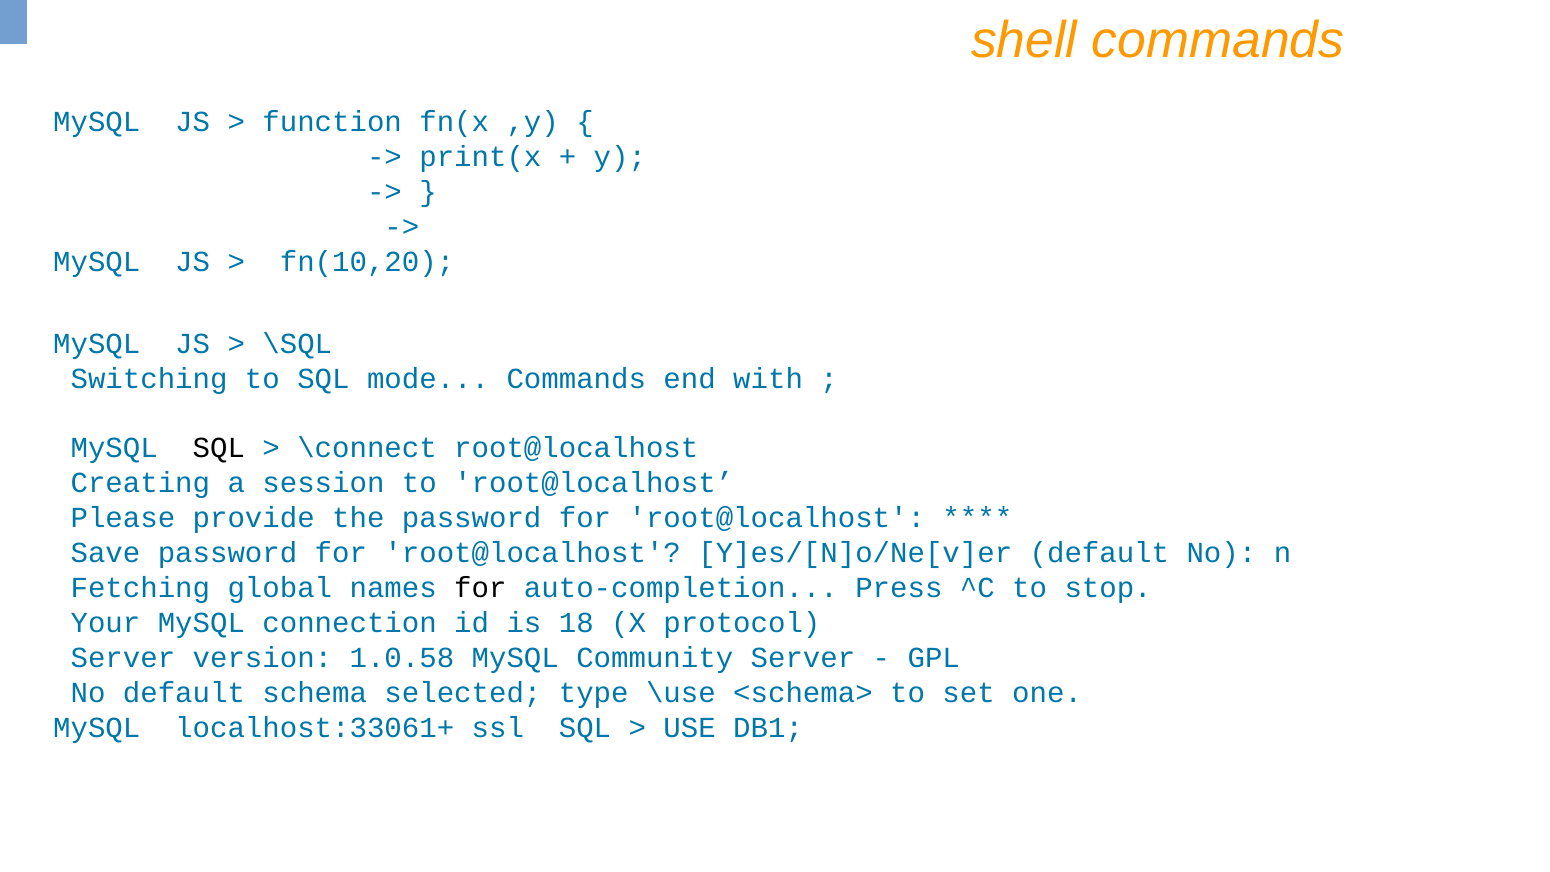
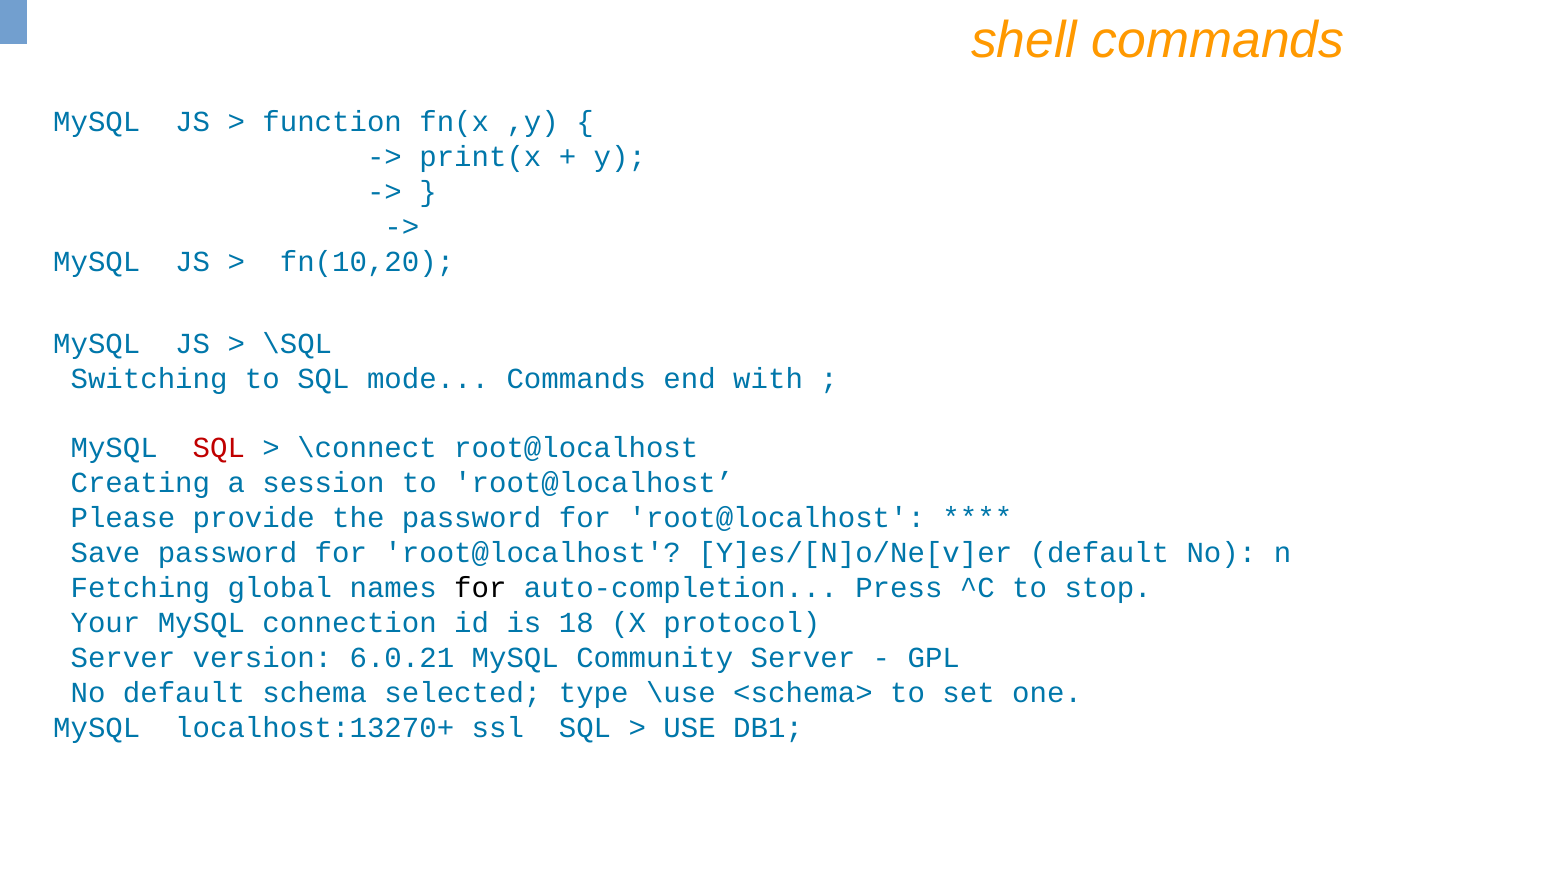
SQL colour: black -> red (219, 448)
1.0.58: 1.0.58 -> 6.0.21 (402, 658)
localhost:33061+: localhost:33061+ -> localhost:13270+ (315, 727)
